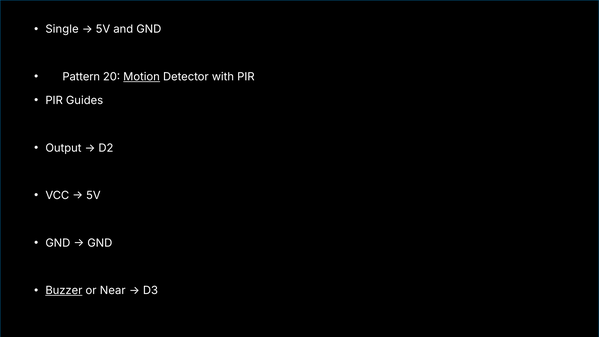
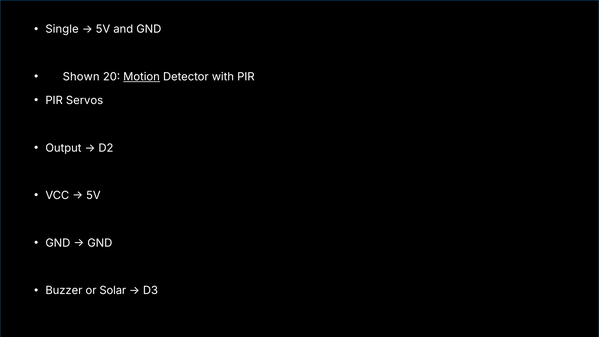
Pattern: Pattern -> Shown (81, 77)
Guides: Guides -> Servos (85, 101)
Buzzer underline: present -> none (64, 291)
Near: Near -> Solar (113, 291)
